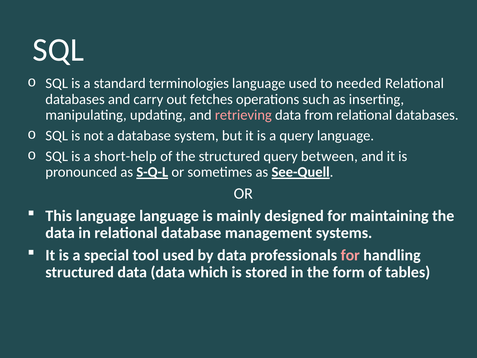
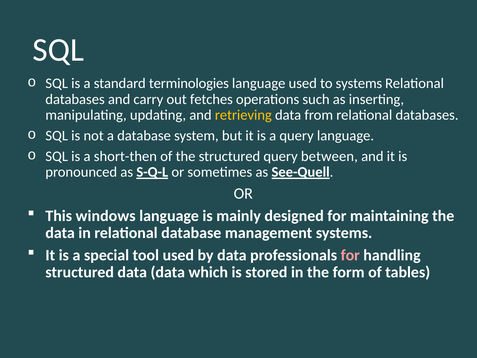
to needed: needed -> systems (359, 83)
retrieving colour: pink -> yellow (243, 115)
short-help: short-help -> short-then (125, 156)
This language: language -> windows (106, 216)
